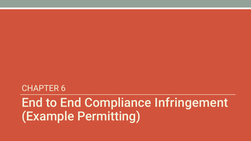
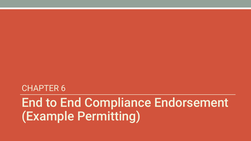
Infringement: Infringement -> Endorsement (191, 103)
